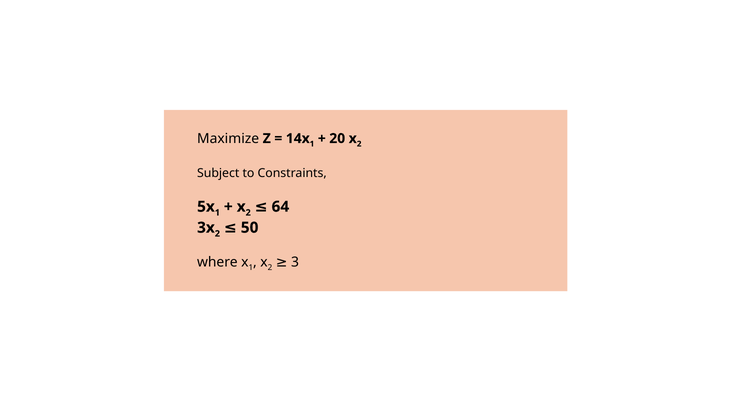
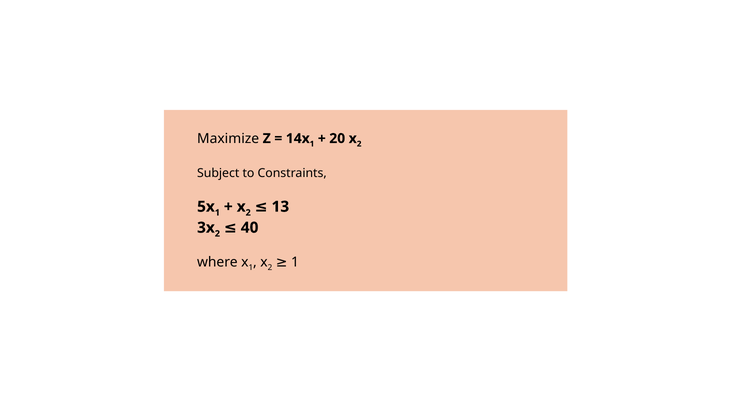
64: 64 -> 13 (280, 207)
50: 50 -> 40 (250, 228)
3: 3 -> 1 (295, 263)
